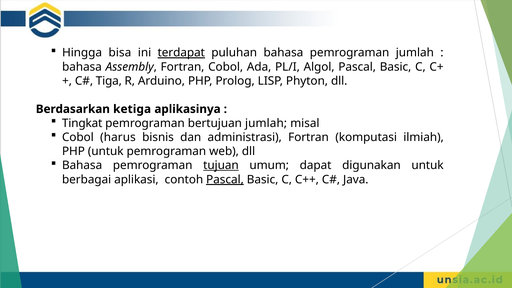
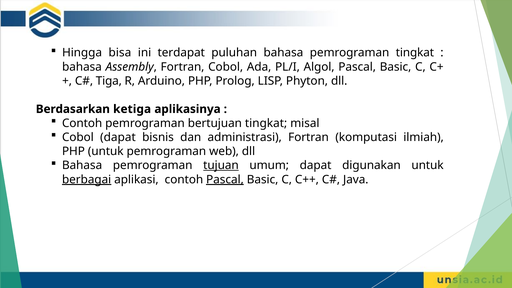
terdapat underline: present -> none (181, 53)
pemrograman jumlah: jumlah -> tingkat (415, 53)
Tingkat: Tingkat -> Contoh (82, 123)
bertujuan jumlah: jumlah -> tingkat (266, 123)
Cobol harus: harus -> dapat (118, 137)
berbagai underline: none -> present (87, 179)
